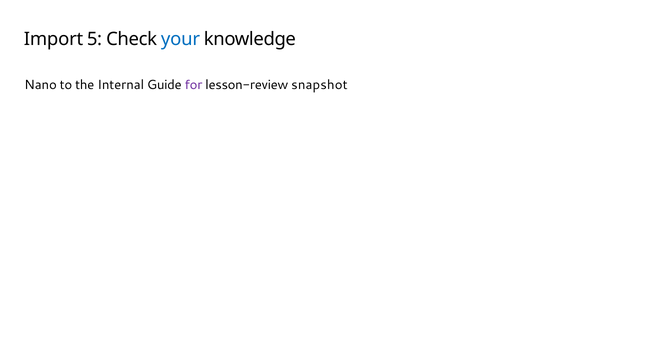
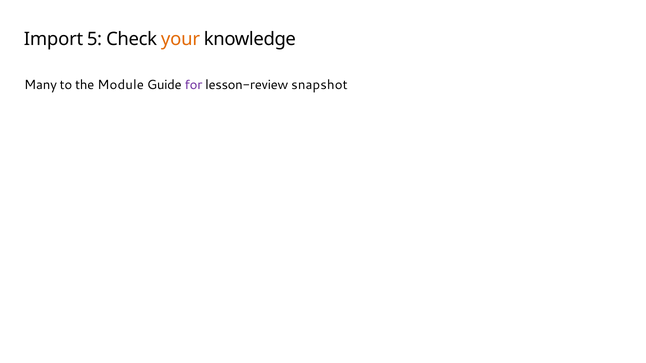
your colour: blue -> orange (181, 39)
Nano: Nano -> Many (41, 85)
Internal: Internal -> Module (121, 85)
